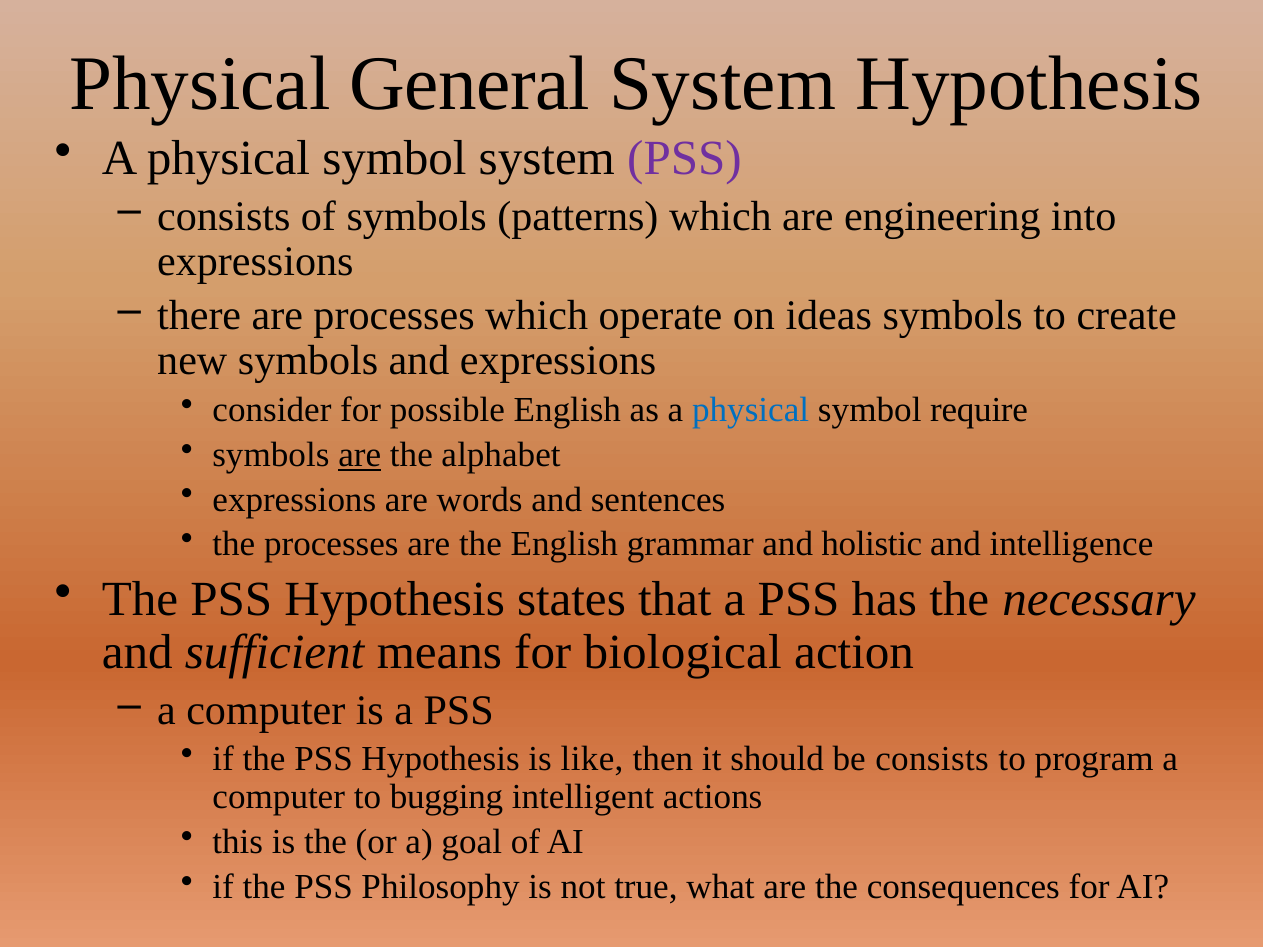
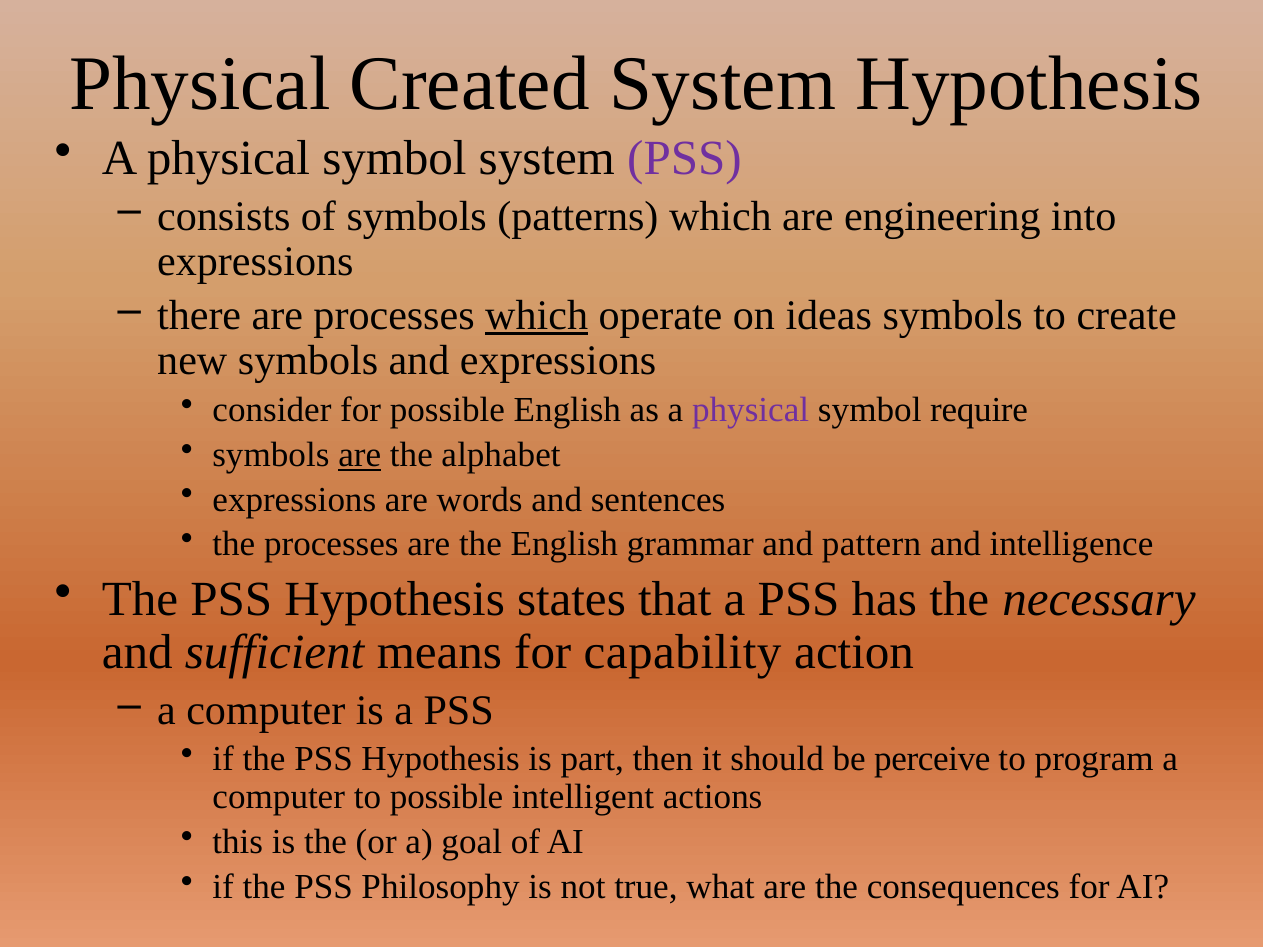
General: General -> Created (470, 84)
which underline: none -> present (537, 316)
physical colour: blue -> purple (751, 410)
holistic: holistic -> pattern (871, 545)
biological: biological -> capability (683, 653)
like: like -> part (592, 759)
be consists: consists -> perceive (932, 759)
to bugging: bugging -> possible (447, 797)
